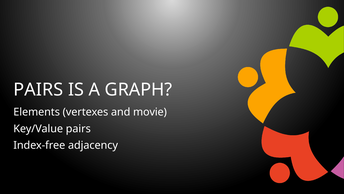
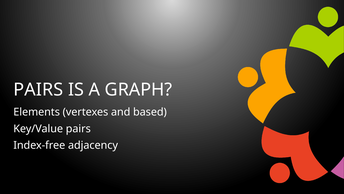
movie: movie -> based (150, 112)
